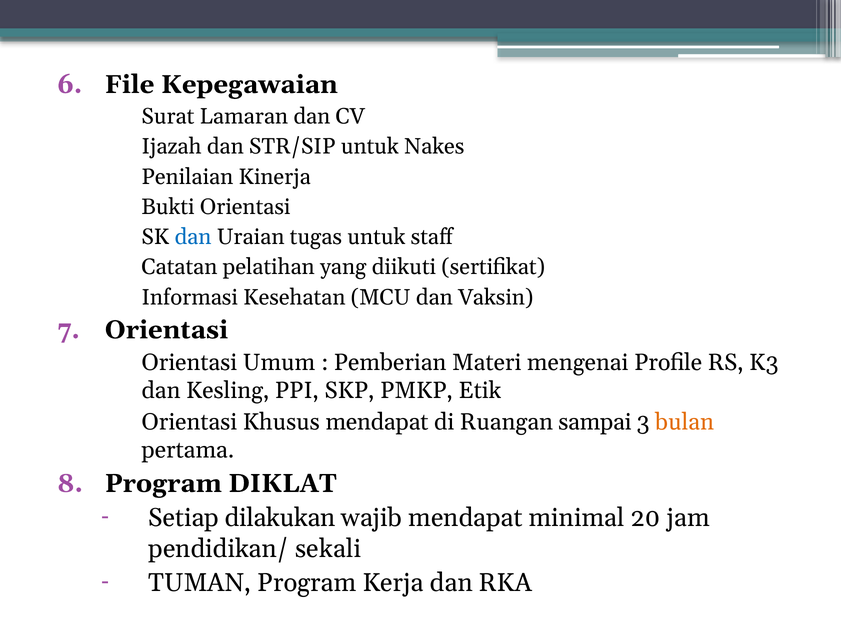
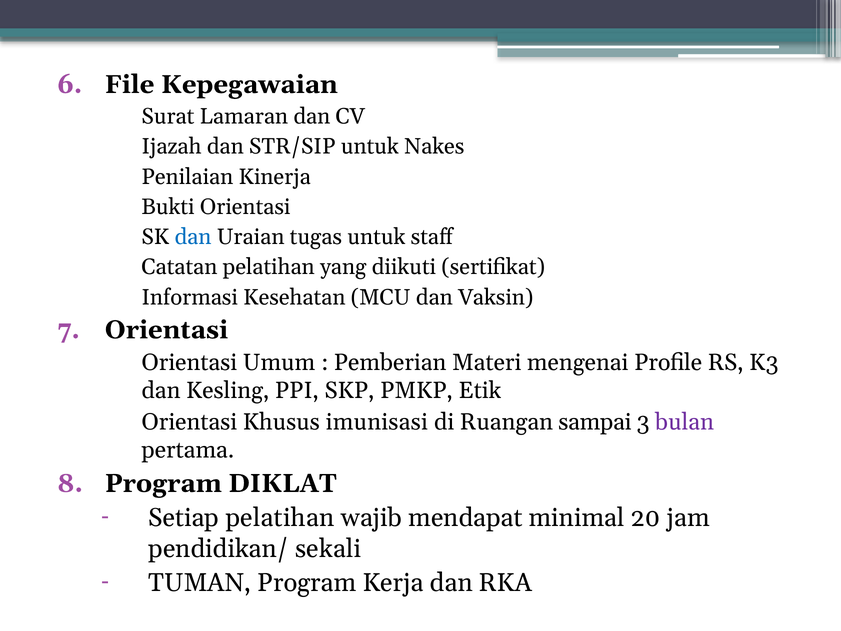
Khusus mendapat: mendapat -> imunisasi (377, 422)
bulan colour: orange -> purple (684, 422)
Setiap dilakukan: dilakukan -> pelatihan (280, 518)
